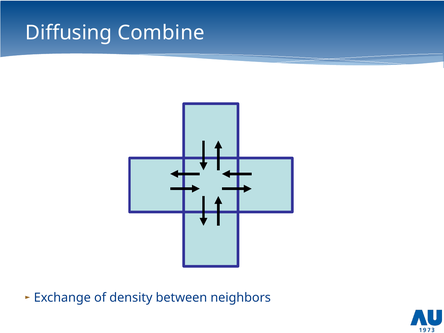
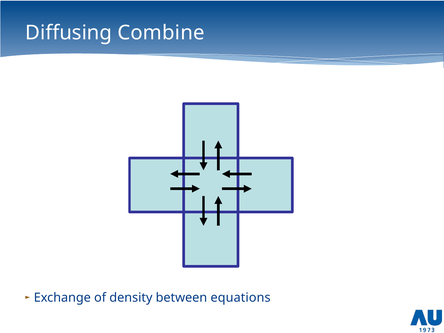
neighbors: neighbors -> equations (241, 298)
